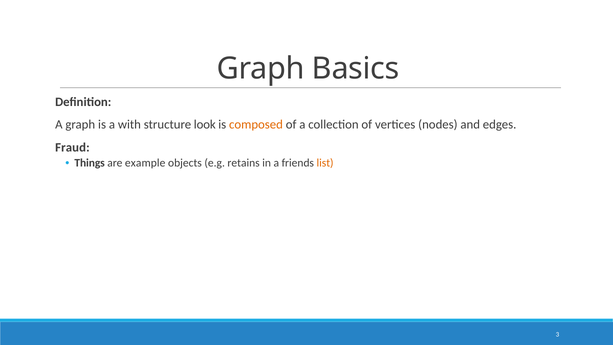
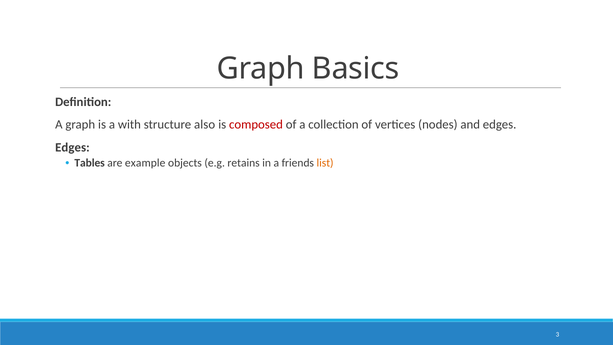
look: look -> also (205, 125)
composed colour: orange -> red (256, 125)
Fraud: Fraud -> Edges (72, 147)
Things: Things -> Tables (90, 163)
